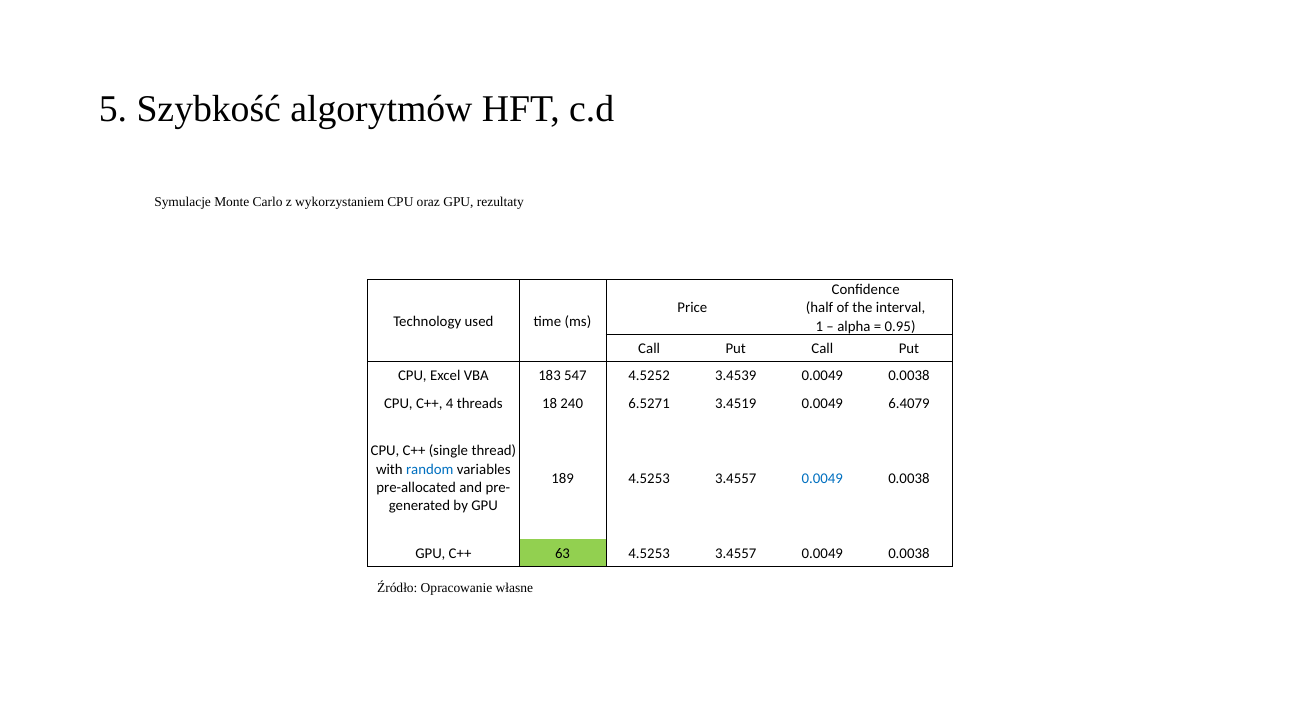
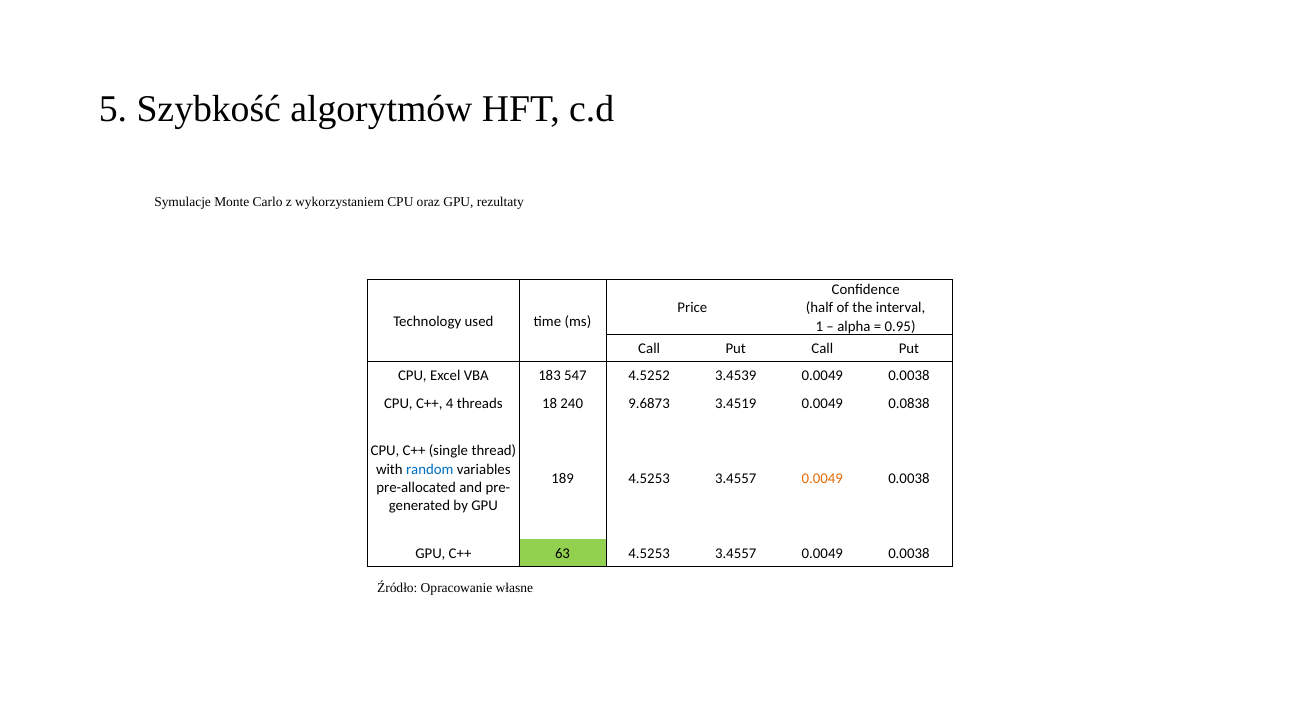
6.5271: 6.5271 -> 9.6873 (649, 404)
6.4079: 6.4079 -> 0.0838 (909, 404)
0.0049 colour: blue -> orange (822, 479)
